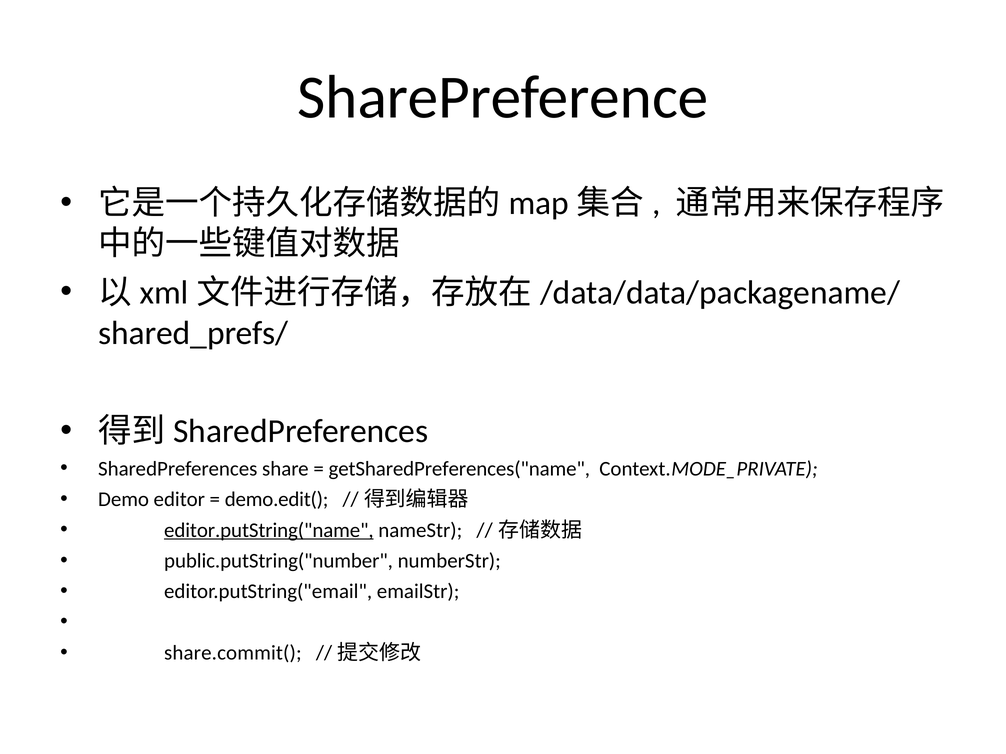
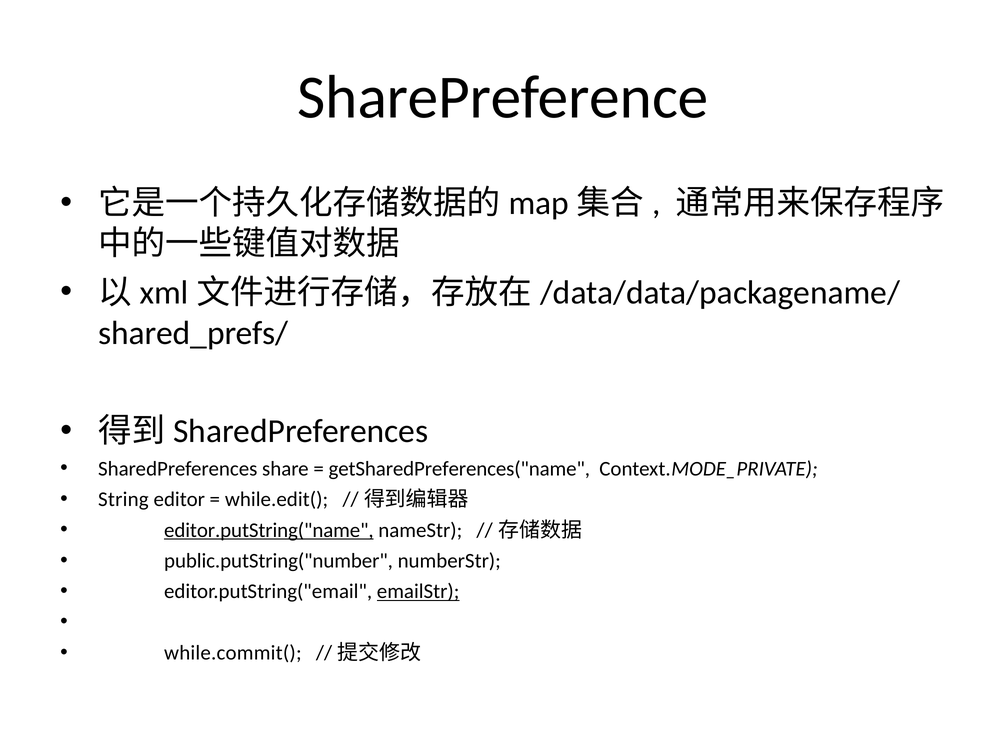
Demo: Demo -> String (123, 500)
demo.edit(: demo.edit( -> while.edit( (277, 500)
emailStr underline: none -> present (418, 592)
share.commit(: share.commit( -> while.commit( (233, 653)
